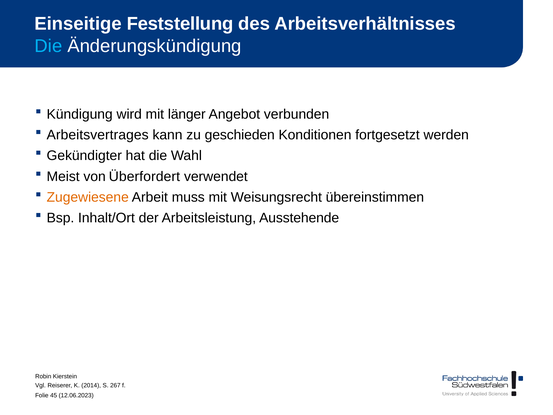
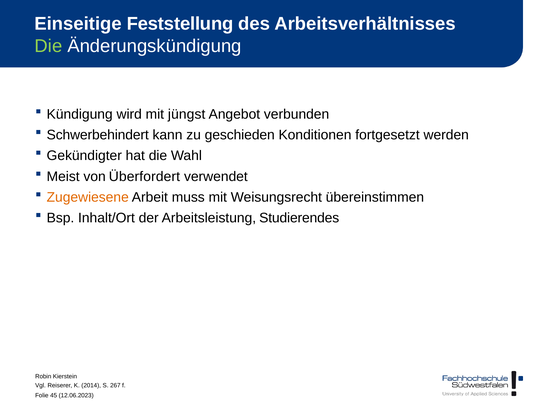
Die colour: light blue -> light green (48, 46)
länger: länger -> jüngst (187, 114)
Arbeitsvertrages: Arbeitsvertrages -> Schwerbehindert (98, 135)
Ausstehende: Ausstehende -> Studierendes (299, 218)
